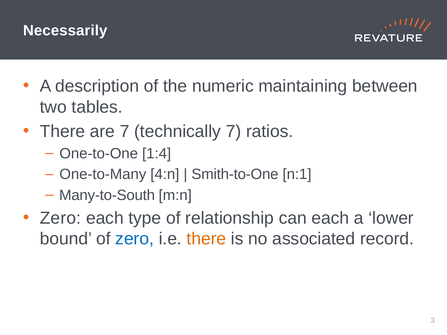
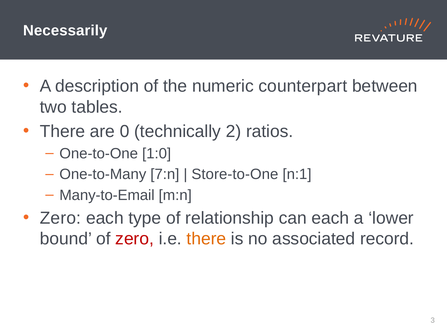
maintaining: maintaining -> counterpart (303, 86)
are 7: 7 -> 0 (125, 131)
technically 7: 7 -> 2 (233, 131)
1:4: 1:4 -> 1:0 (157, 154)
4:n: 4:n -> 7:n (165, 174)
Smith-to-One: Smith-to-One -> Store-to-One (235, 174)
Many-to-South: Many-to-South -> Many-to-Email (107, 195)
zero colour: blue -> red (135, 239)
